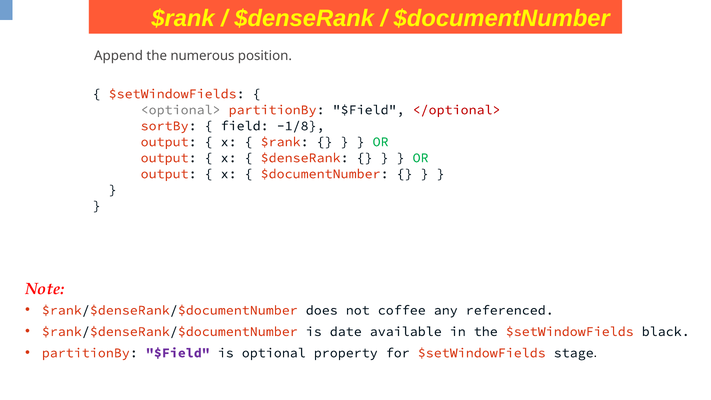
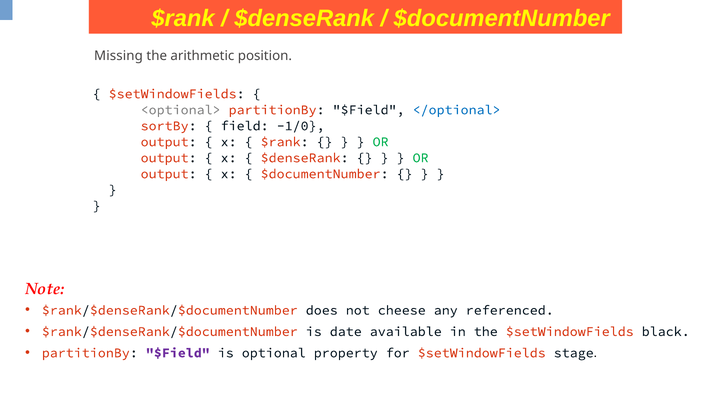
Append: Append -> Missing (119, 56)
numerous: numerous -> arithmetic (202, 56)
</optional> colour: red -> blue (457, 110)
-1/8: -1/8 -> -1/0 (301, 126)
coffee: coffee -> cheese (402, 310)
